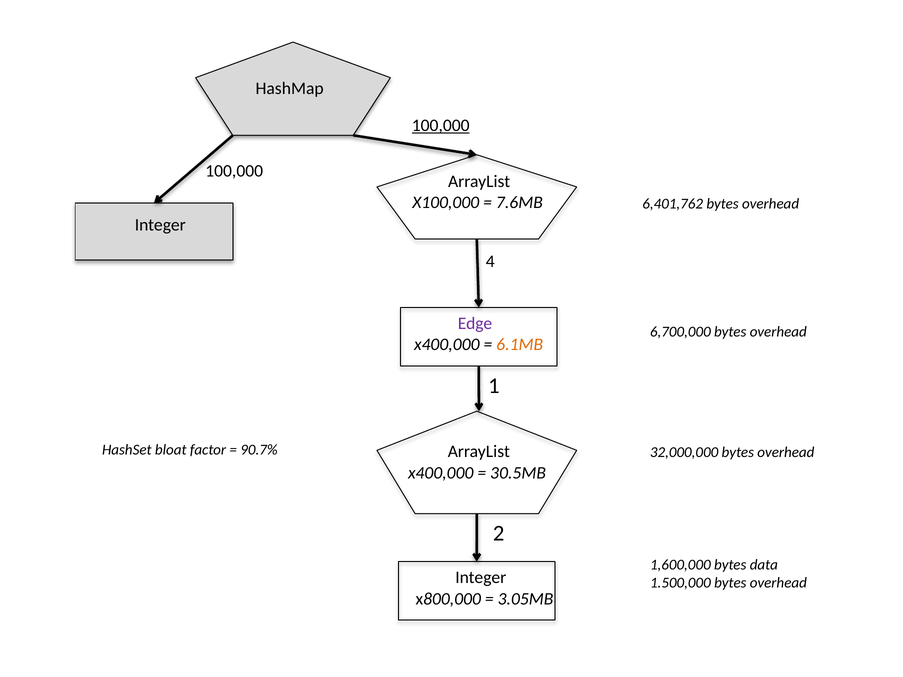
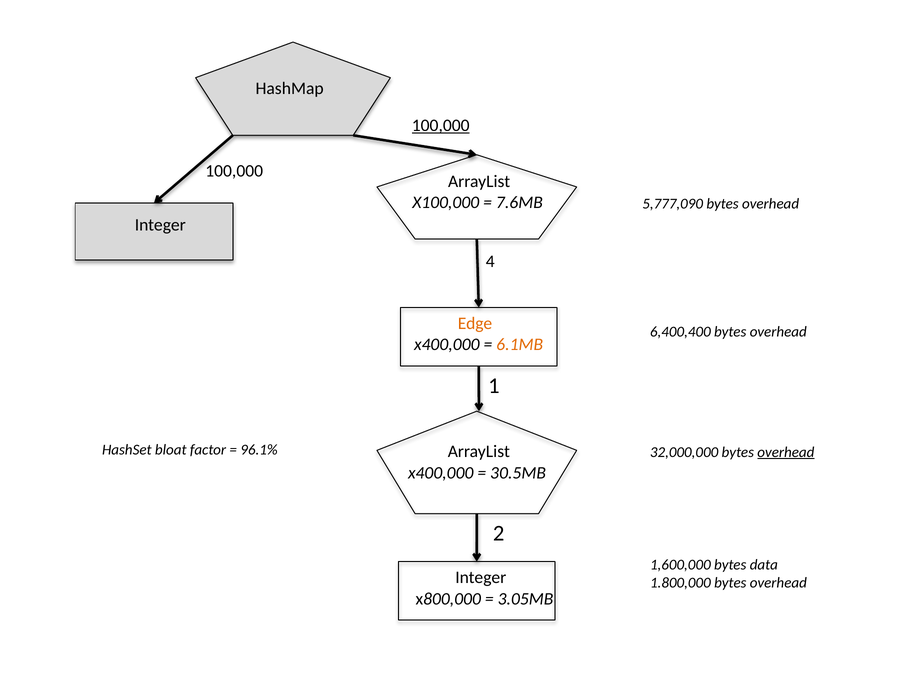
6,401,762: 6,401,762 -> 5,777,090 (673, 204)
Edge colour: purple -> orange (475, 324)
6,700,000: 6,700,000 -> 6,400,400 (680, 332)
90.7%: 90.7% -> 96.1% (259, 450)
overhead underline: none -> present (786, 452)
1.500,000: 1.500,000 -> 1.800,000 (680, 583)
